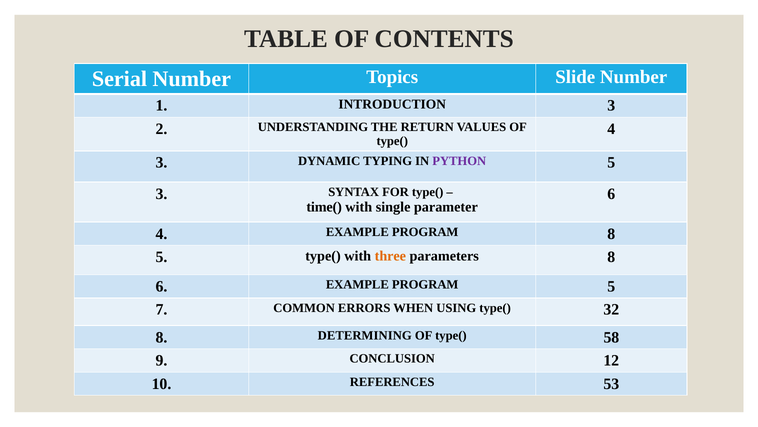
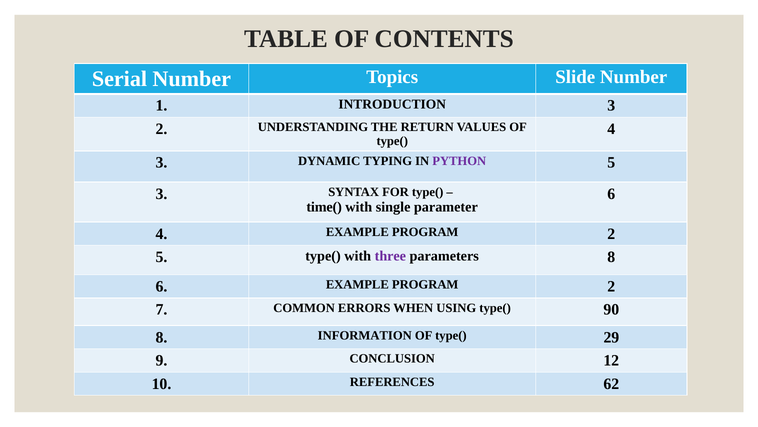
4 EXAMPLE PROGRAM 8: 8 -> 2 (611, 234)
three colour: orange -> purple (390, 256)
6 EXAMPLE PROGRAM 5: 5 -> 2 (611, 286)
32: 32 -> 90 (611, 309)
DETERMINING: DETERMINING -> INFORMATION (365, 335)
58: 58 -> 29 (611, 337)
53: 53 -> 62 (611, 383)
